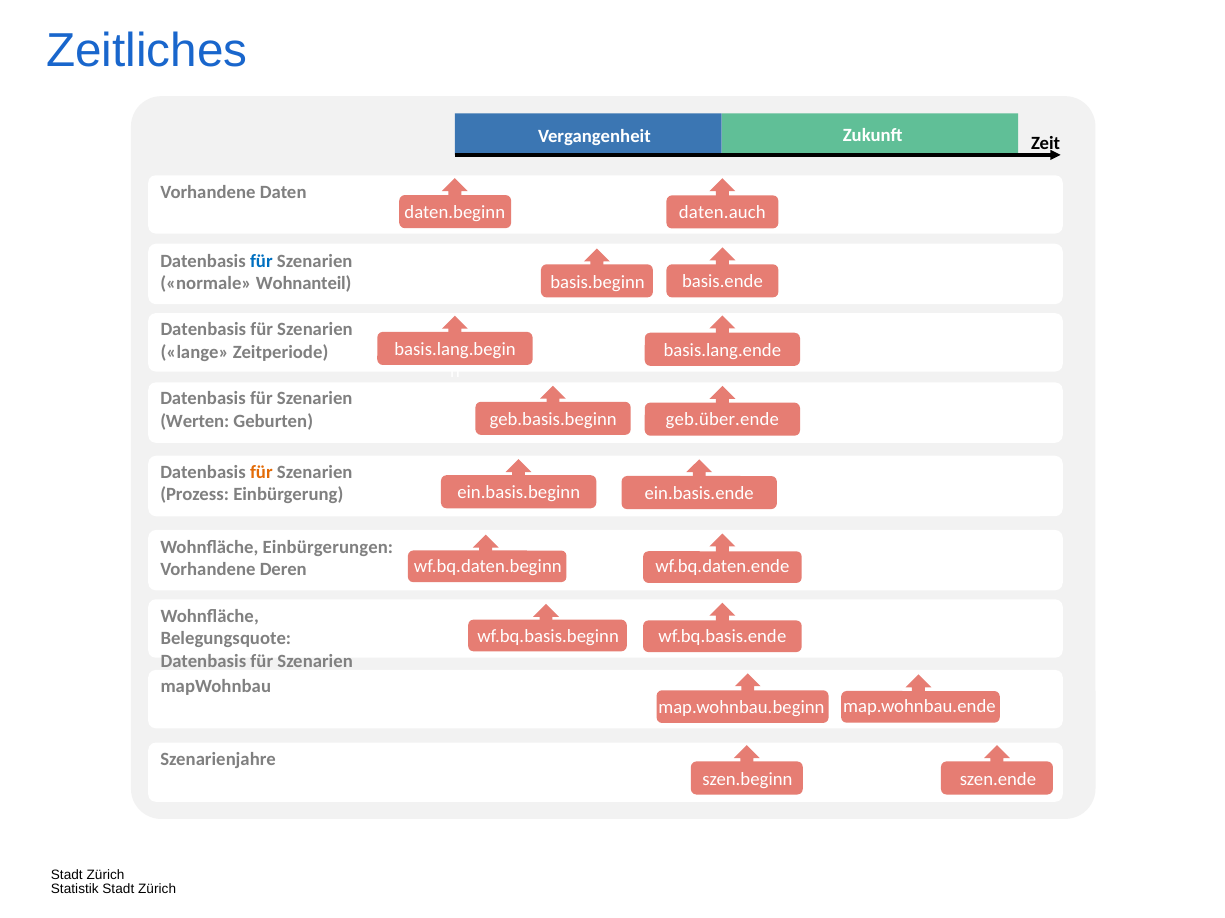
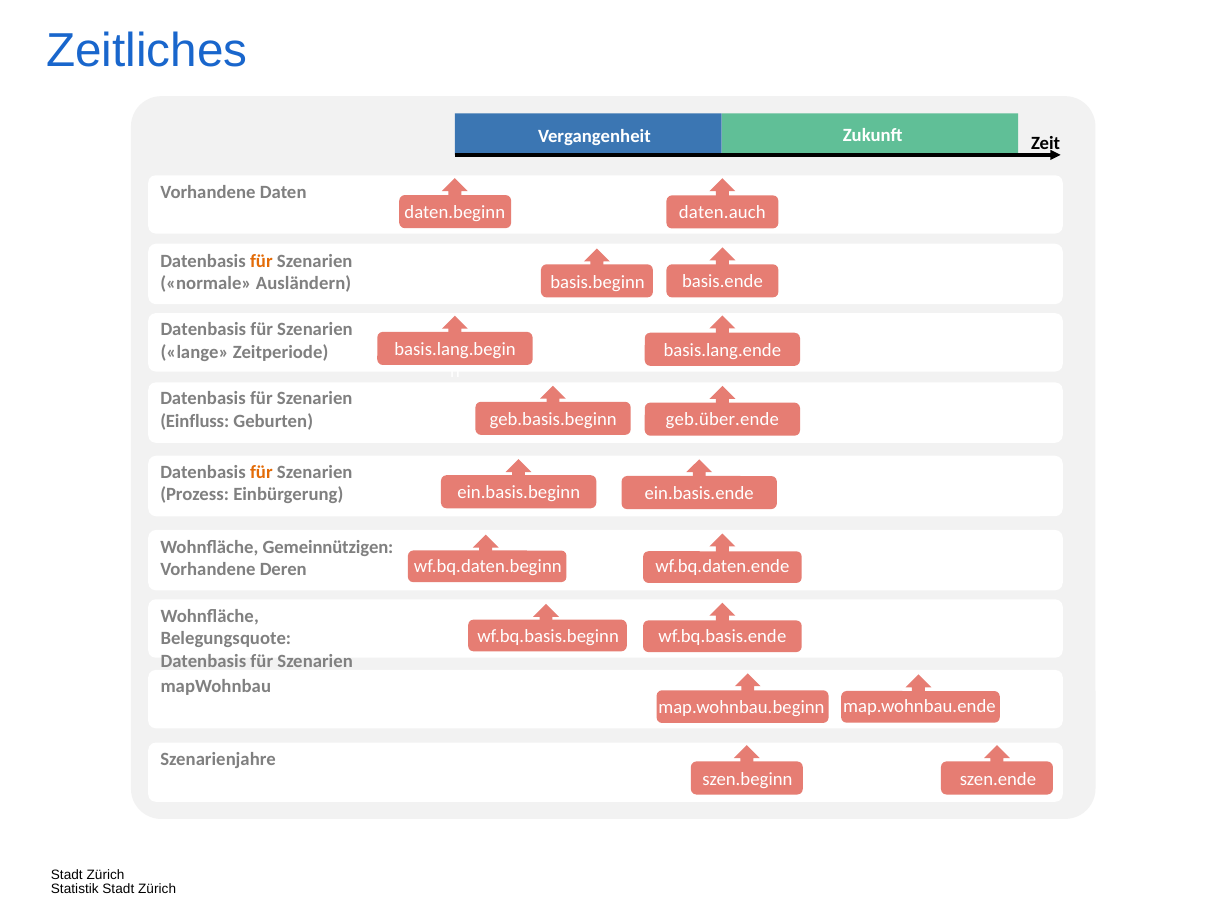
für colour: blue -> orange (261, 261)
Wohnanteil: Wohnanteil -> Ausländern (304, 284)
Werten: Werten -> Einfluss (195, 421)
Einbürgerungen: Einbürgerungen -> Gemeinnützigen (328, 548)
